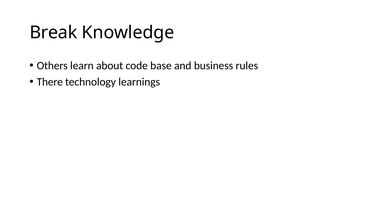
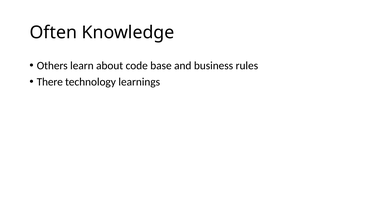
Break: Break -> Often (53, 33)
